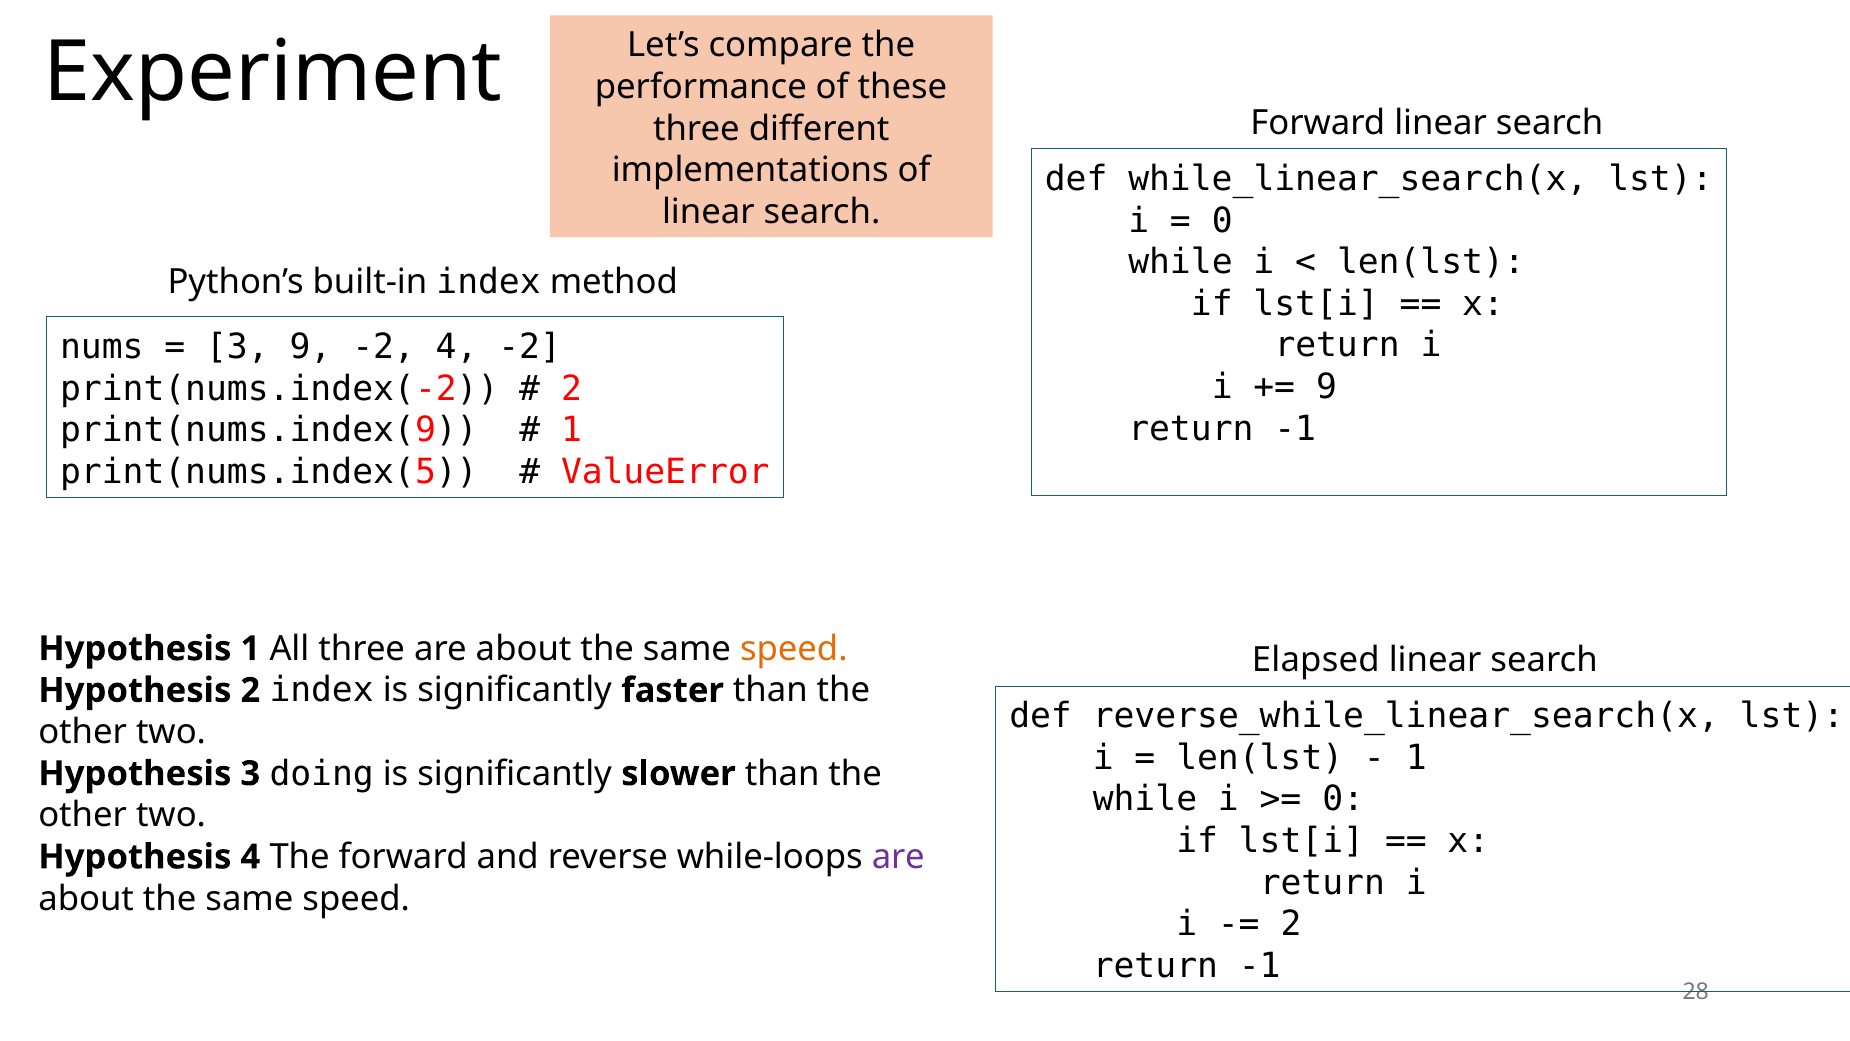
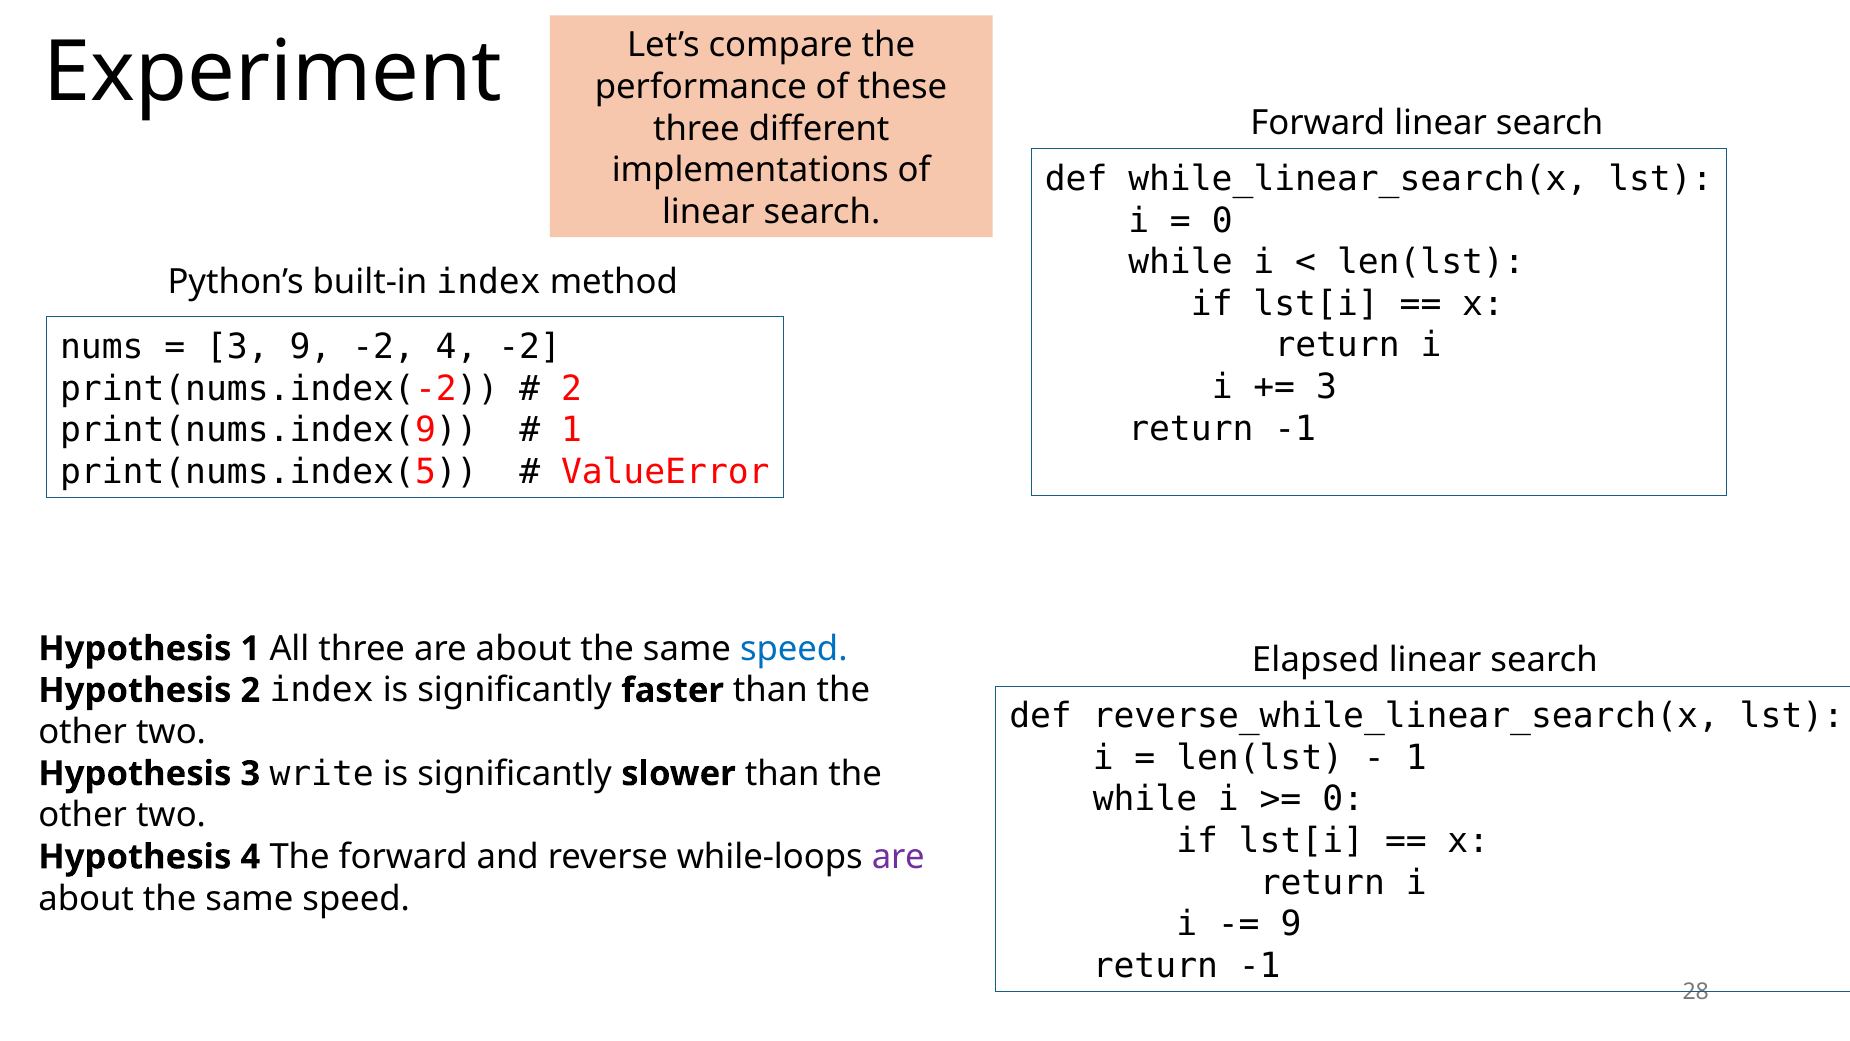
9: 9 -> 3 (1326, 387)
speed colour: orange -> blue (794, 649)
doing: doing -> write (322, 773)
2: 2 -> 9 (1291, 924)
